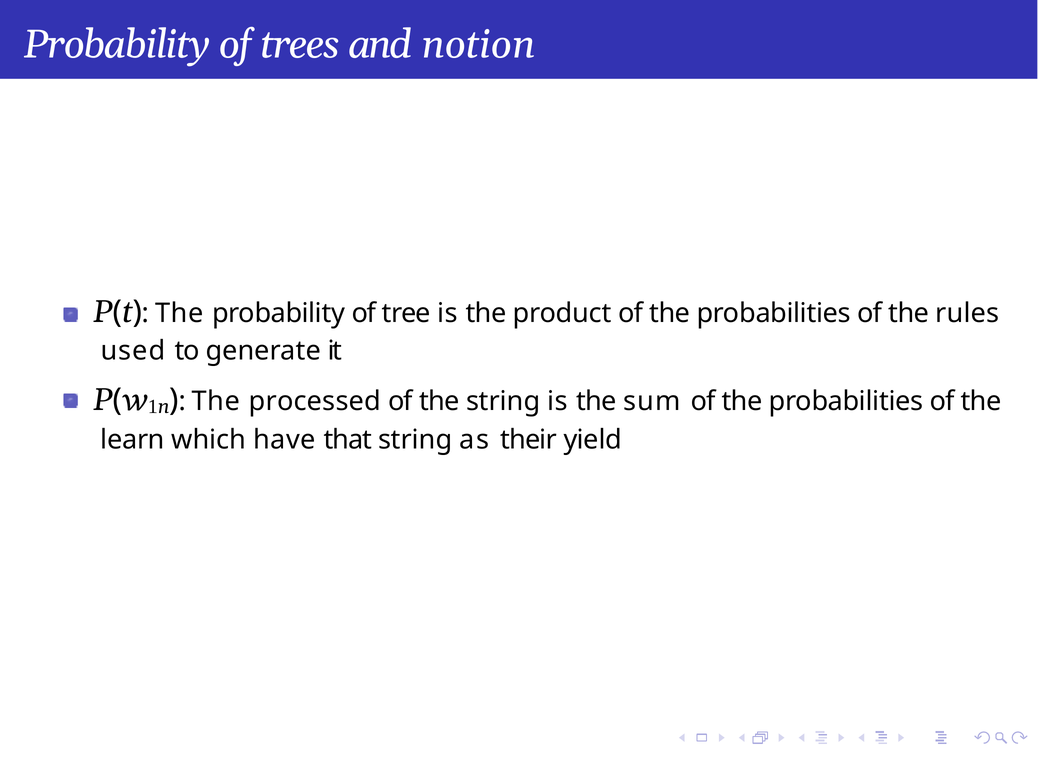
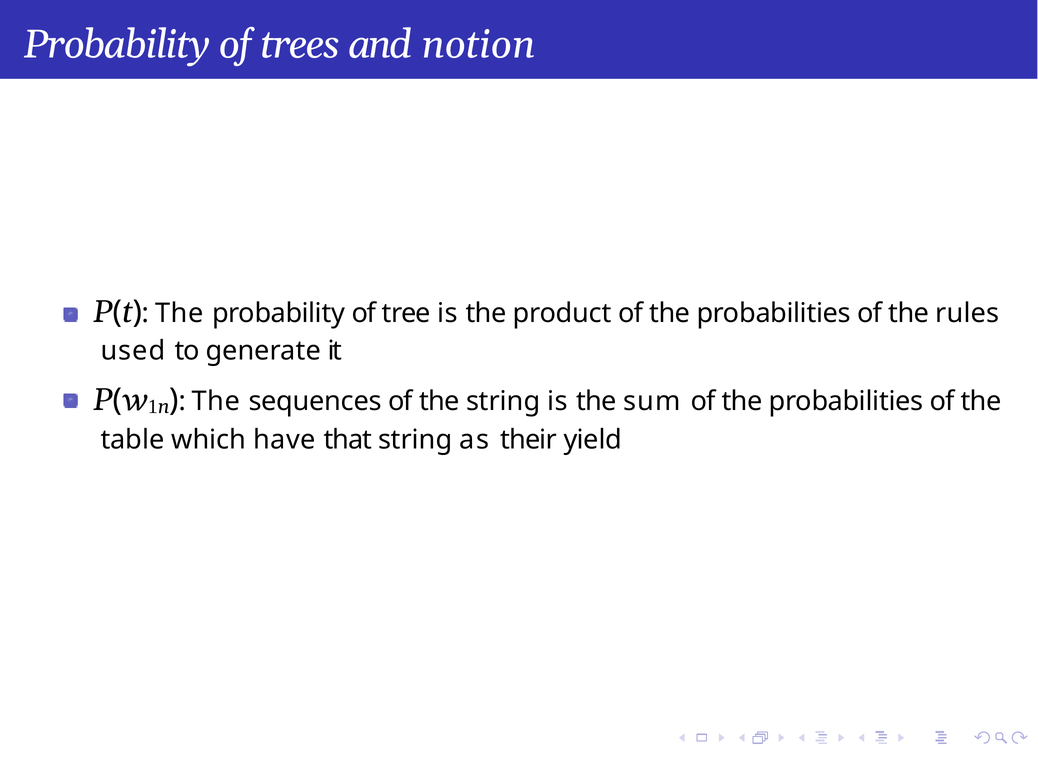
processed: processed -> sequences (315, 401)
learn: learn -> table (132, 440)
